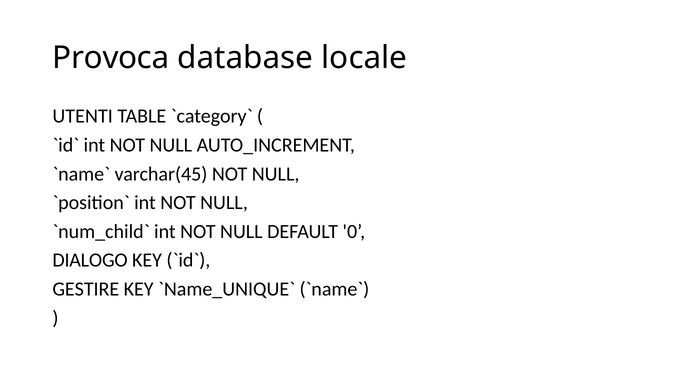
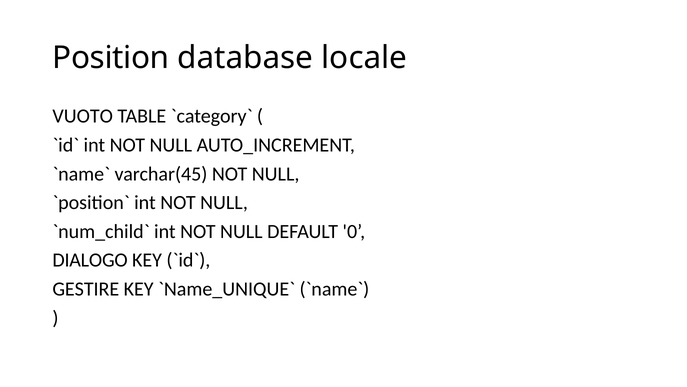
Provoca: Provoca -> Position (111, 58)
UTENTI: UTENTI -> VUOTO (83, 116)
